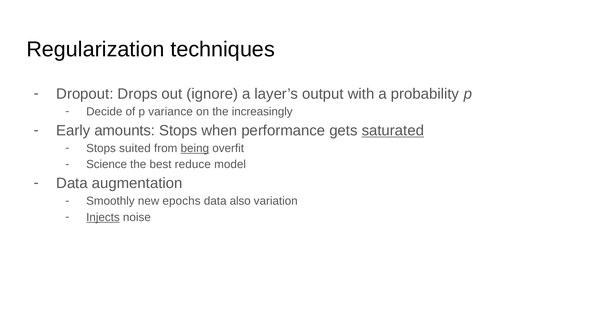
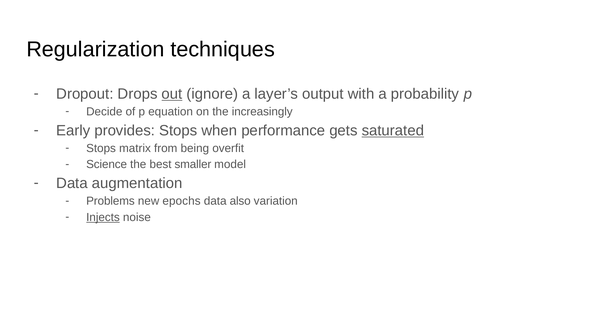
out underline: none -> present (172, 94)
variance: variance -> equation (171, 112)
amounts: amounts -> provides (125, 131)
suited: suited -> matrix (135, 149)
being underline: present -> none (195, 149)
reduce: reduce -> smaller (193, 165)
Smoothly: Smoothly -> Problems (110, 201)
